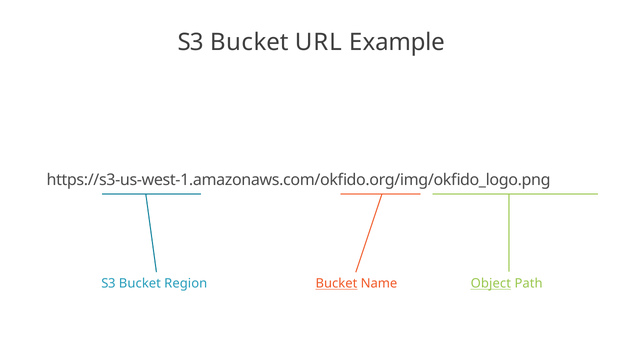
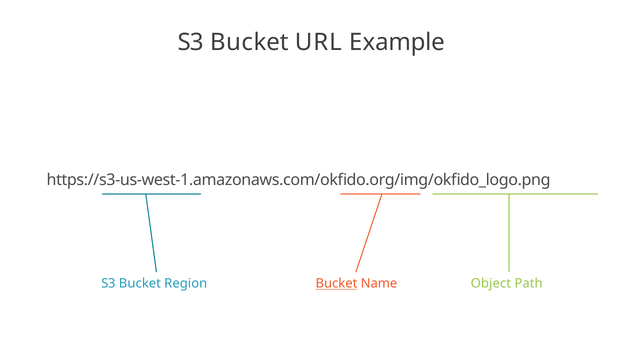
Object underline: present -> none (491, 284)
